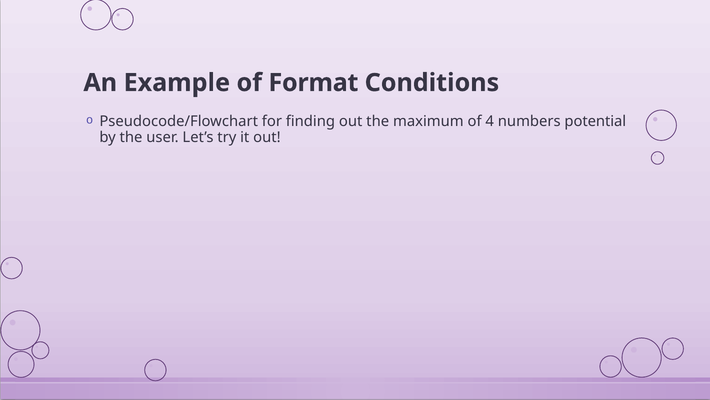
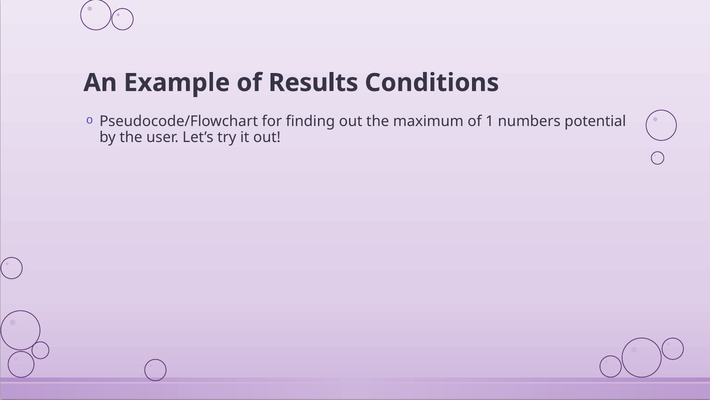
Format: Format -> Results (313, 83)
4: 4 -> 1 (490, 121)
